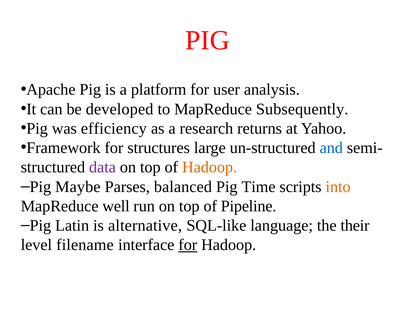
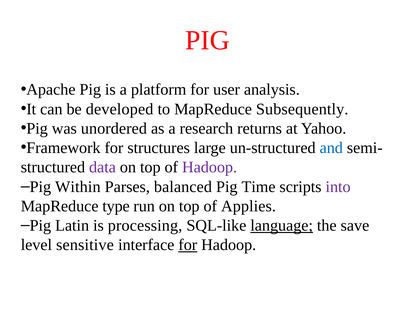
efficiency: efficiency -> unordered (114, 128)
Hadoop colour: orange -> purple (210, 167)
Maybe: Maybe -> Within (78, 186)
into colour: orange -> purple (338, 186)
well: well -> type (116, 206)
Pipeline: Pipeline -> Applies (248, 206)
alternative: alternative -> processing (145, 225)
language underline: none -> present (282, 225)
their: their -> save (355, 225)
filename: filename -> sensitive (85, 244)
